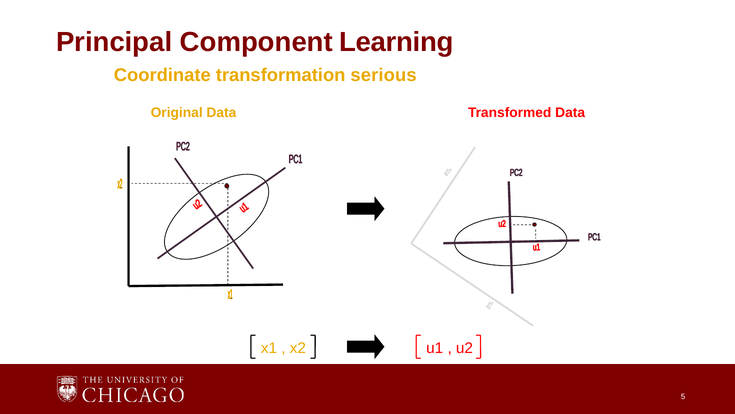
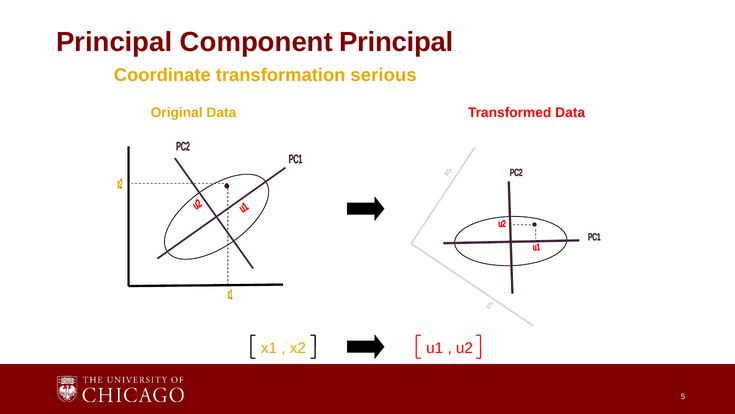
Component Learning: Learning -> Principal (396, 42)
